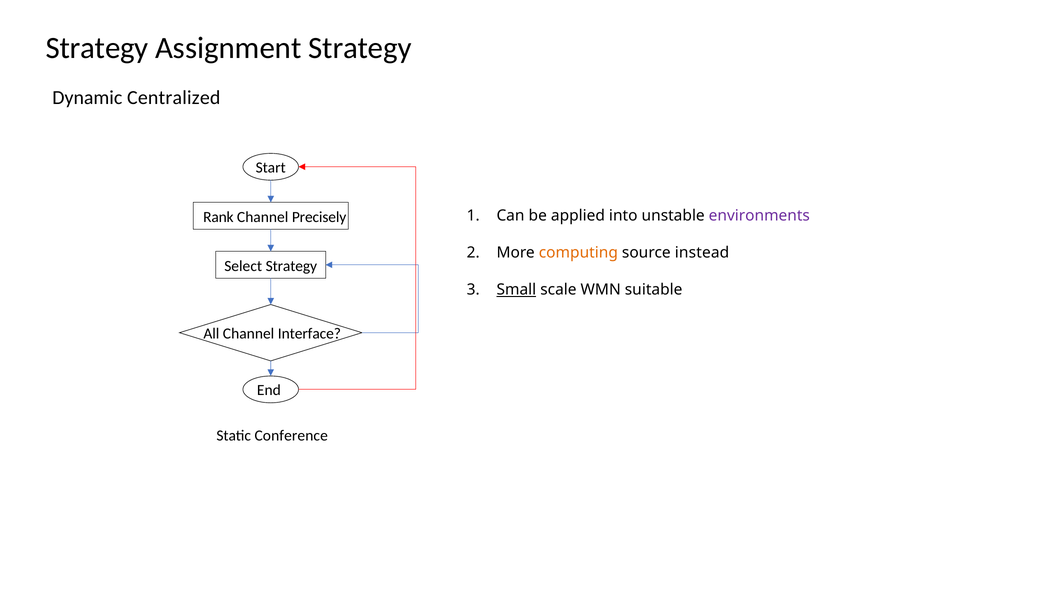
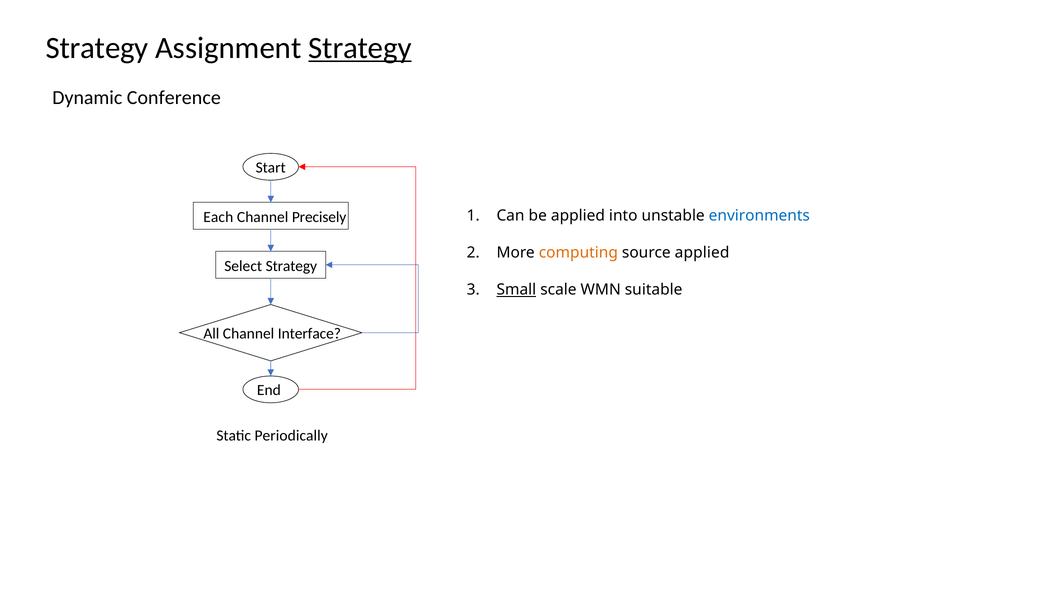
Strategy underline: none -> present (360, 48)
Centralized: Centralized -> Conference (174, 98)
Rank: Rank -> Each (218, 217)
environments colour: purple -> blue (759, 215)
source instead: instead -> applied (702, 253)
Conference: Conference -> Periodically (291, 435)
